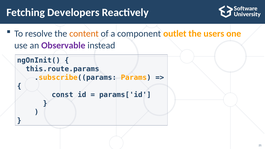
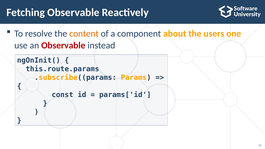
Fetching Developers: Developers -> Observable (73, 13)
outlet: outlet -> about (175, 34)
Observable colour: purple -> red (63, 45)
